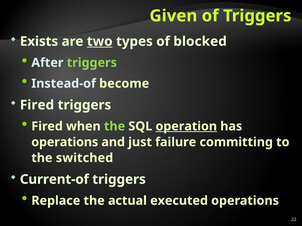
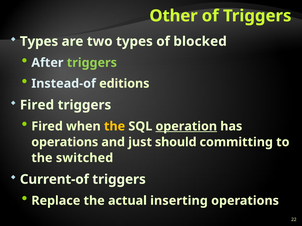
Given: Given -> Other (174, 16)
Exists: Exists -> Types (39, 41)
two underline: present -> none (100, 41)
become: become -> editions (124, 84)
the colour: light green -> yellow (115, 127)
failure: failure -> should (176, 142)
executed: executed -> inserting (179, 201)
